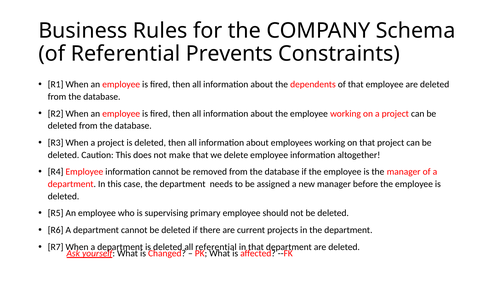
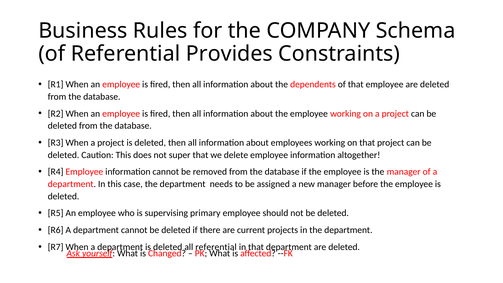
Prevents: Prevents -> Provides (229, 54)
make: make -> super (180, 155)
